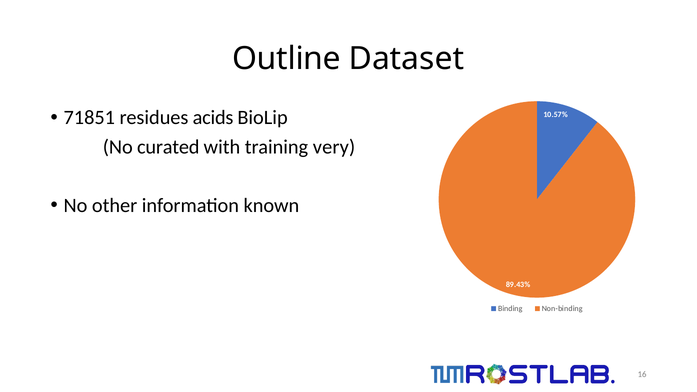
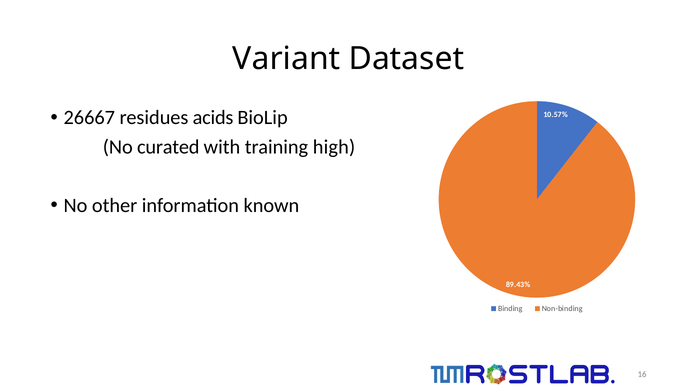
Outline: Outline -> Variant (286, 59)
71851: 71851 -> 26667 (89, 118)
very: very -> high (334, 147)
